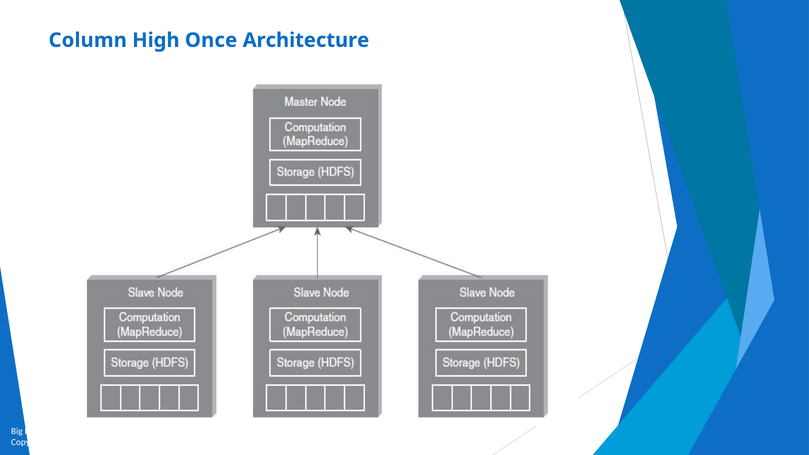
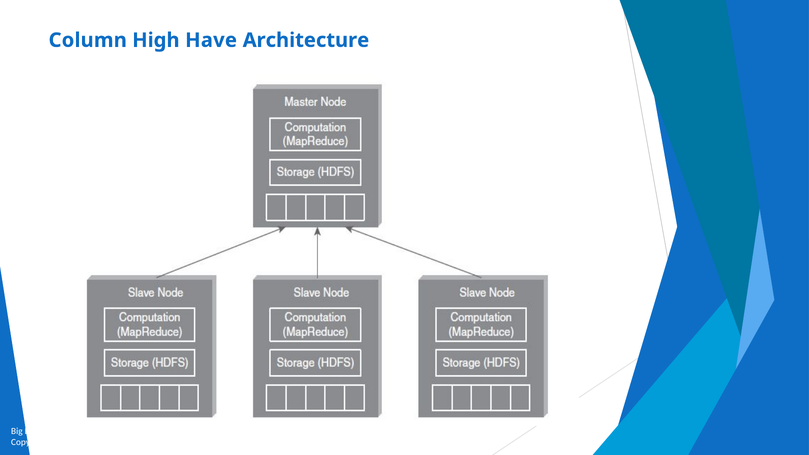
Once: Once -> Have (211, 40)
